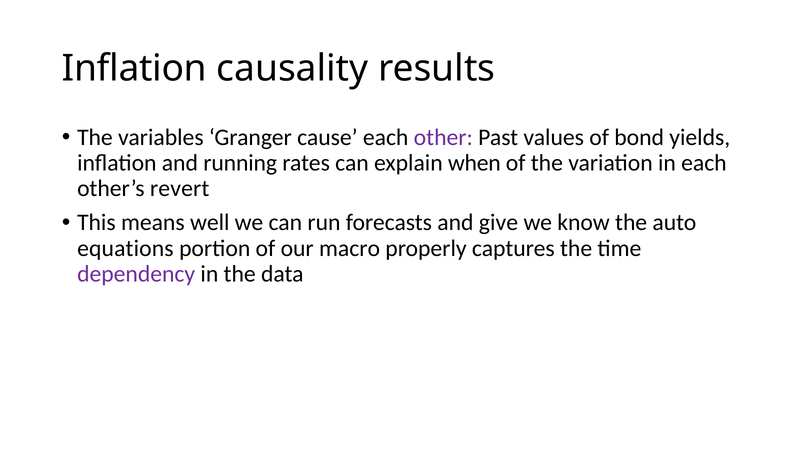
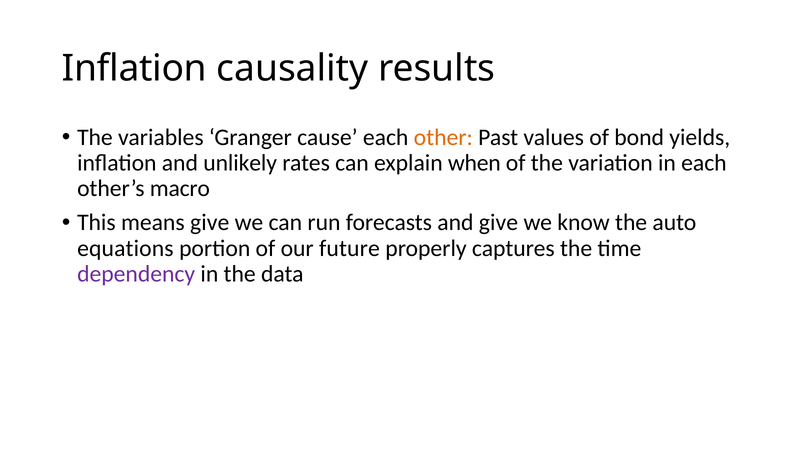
other colour: purple -> orange (443, 137)
running: running -> unlikely (240, 163)
revert: revert -> macro (180, 188)
means well: well -> give (210, 222)
macro: macro -> future (349, 248)
